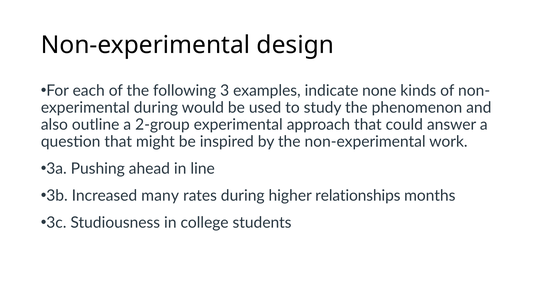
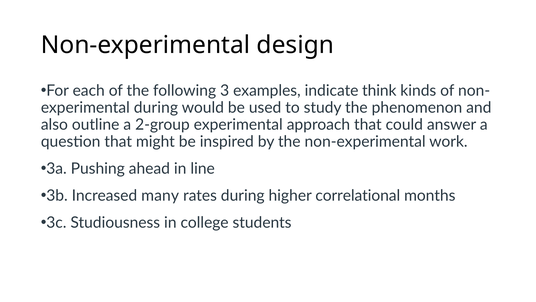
none: none -> think (379, 91)
relationships: relationships -> correlational (358, 195)
